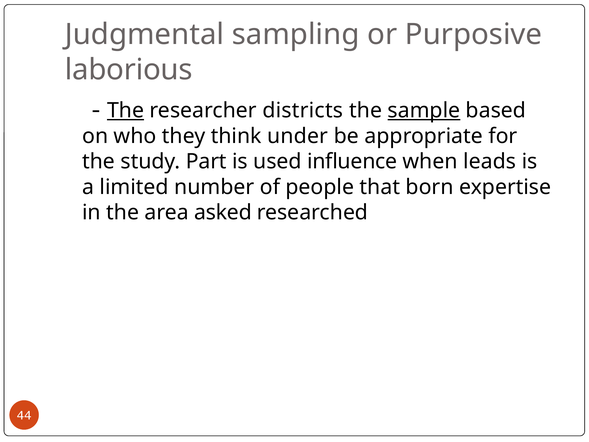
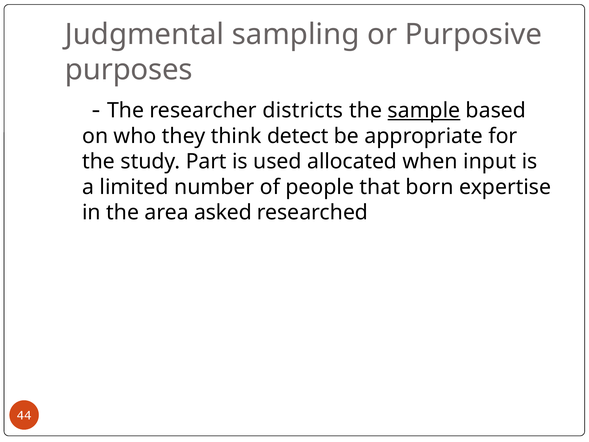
laborious: laborious -> purposes (129, 70)
The underline: present -> none (126, 110)
under: under -> detect (298, 136)
influence: influence -> allocated (352, 161)
leads: leads -> input (490, 161)
